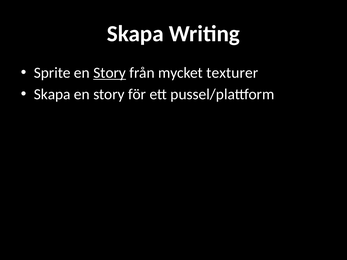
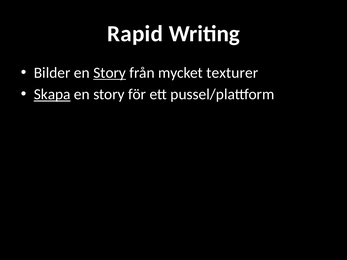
Skapa: Skapa -> Rapid (135, 34)
Sprite: Sprite -> Bilder (52, 73)
Skapa underline: none -> present (52, 94)
